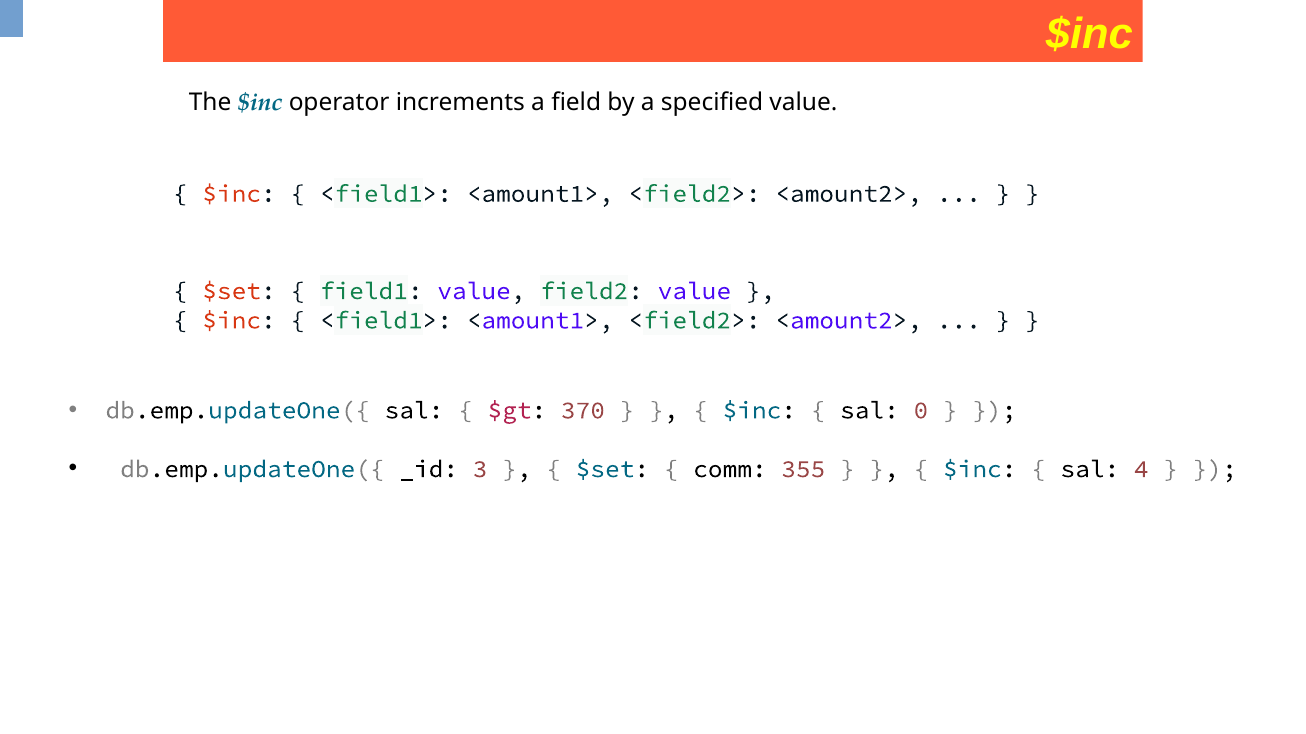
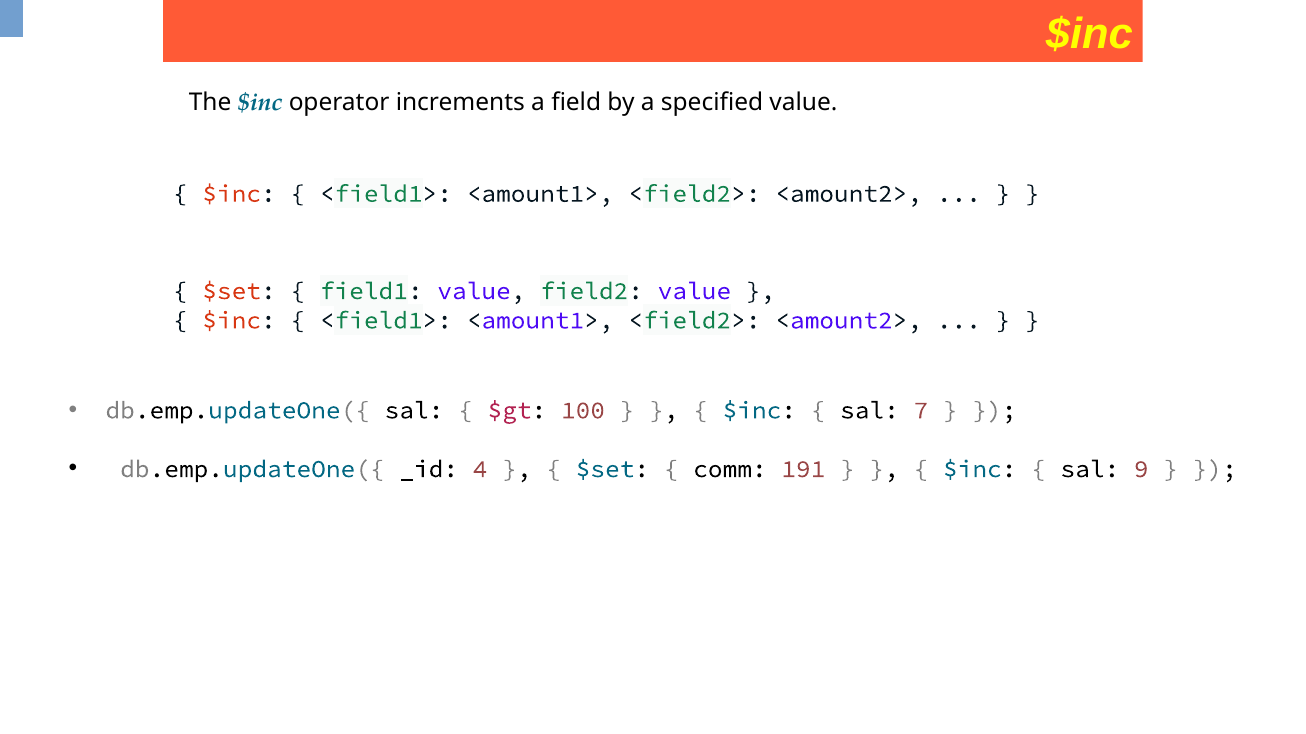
370: 370 -> 100 (583, 411)
0: 0 -> 7 (921, 411)
3: 3 -> 4 (480, 469)
355: 355 -> 191 (803, 469)
4: 4 -> 9 (1141, 469)
